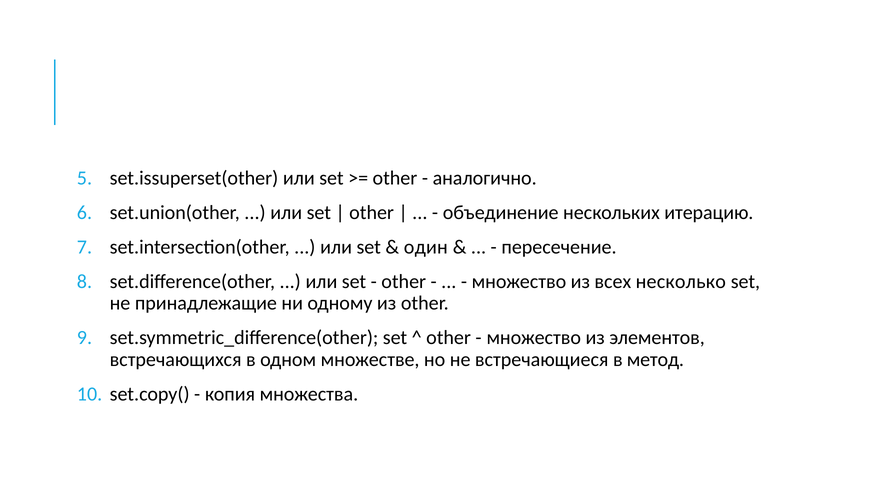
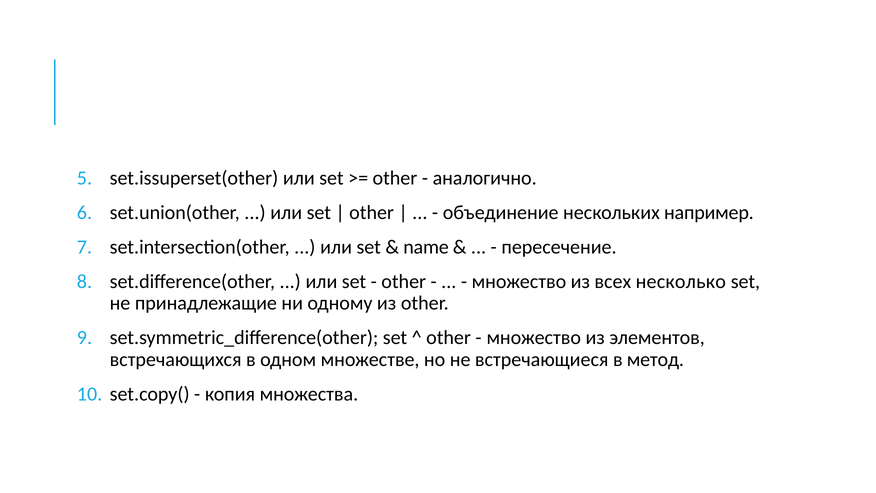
итерацию: итерацию -> например (709, 213)
один: один -> name (426, 247)
